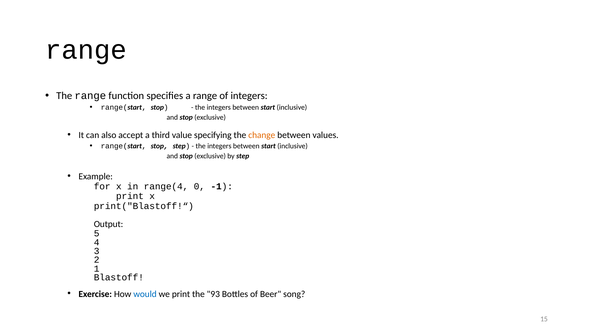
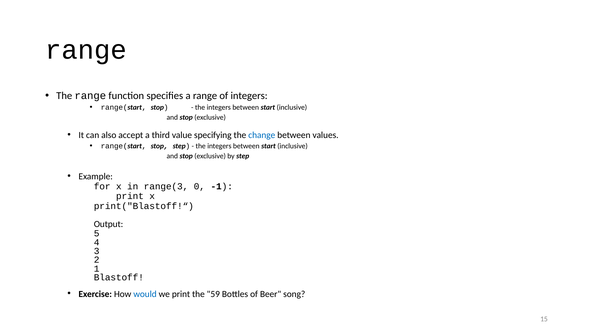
change colour: orange -> blue (262, 135)
range(4: range(4 -> range(3 (166, 186)
93: 93 -> 59 (213, 294)
